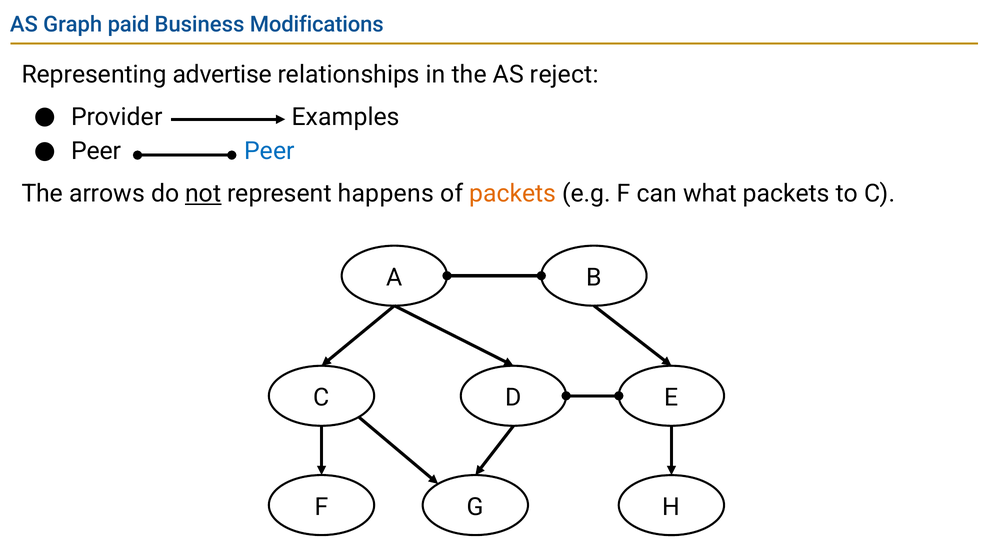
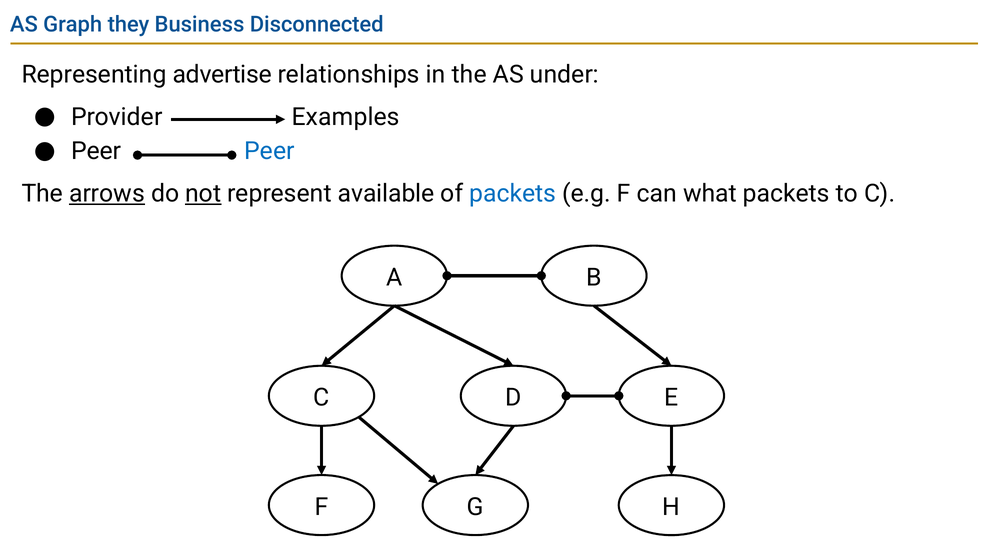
paid: paid -> they (128, 25)
Modifications: Modifications -> Disconnected (317, 25)
reject: reject -> under (564, 75)
arrows underline: none -> present (107, 194)
happens: happens -> available (386, 194)
packets colour: orange -> blue (513, 194)
